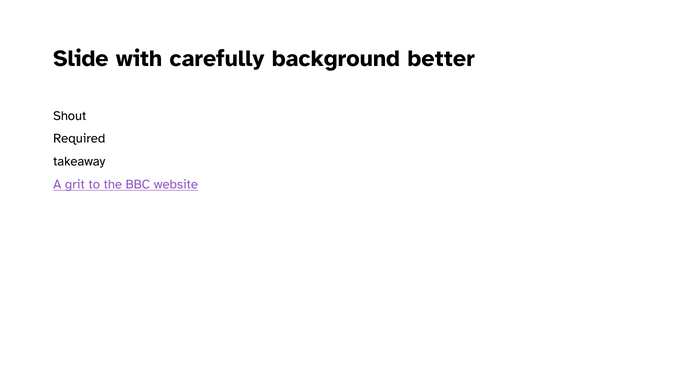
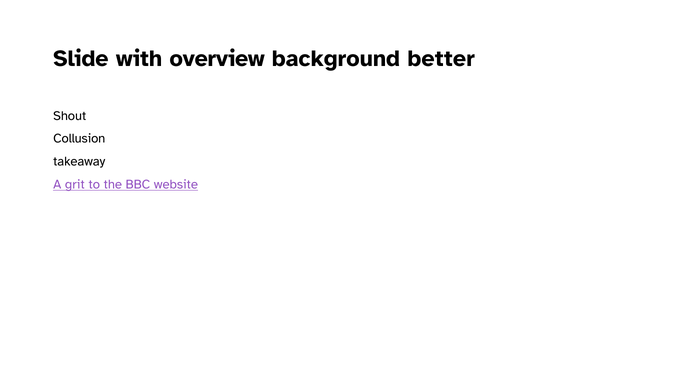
carefully: carefully -> overview (217, 59)
Required: Required -> Collusion (79, 139)
